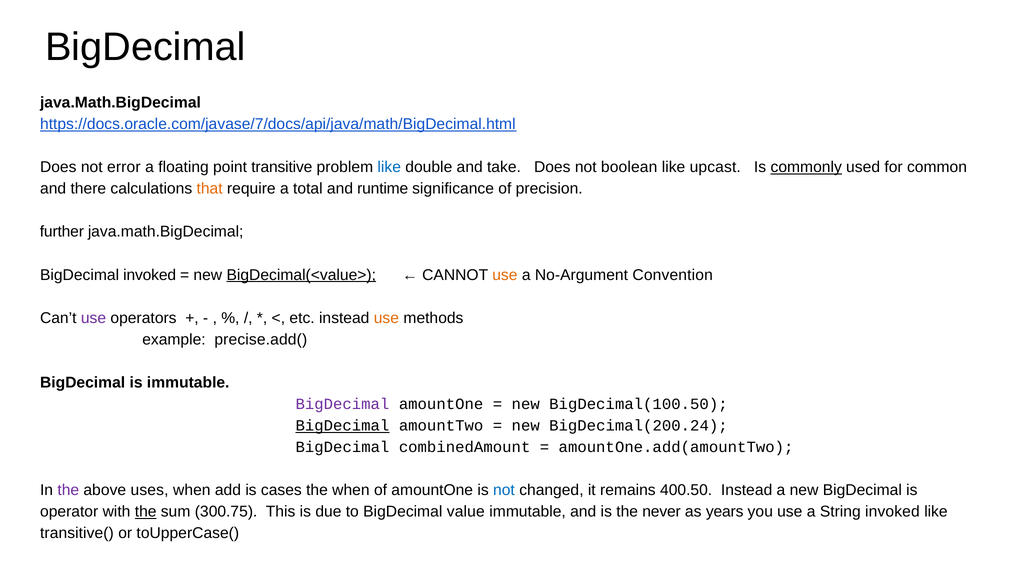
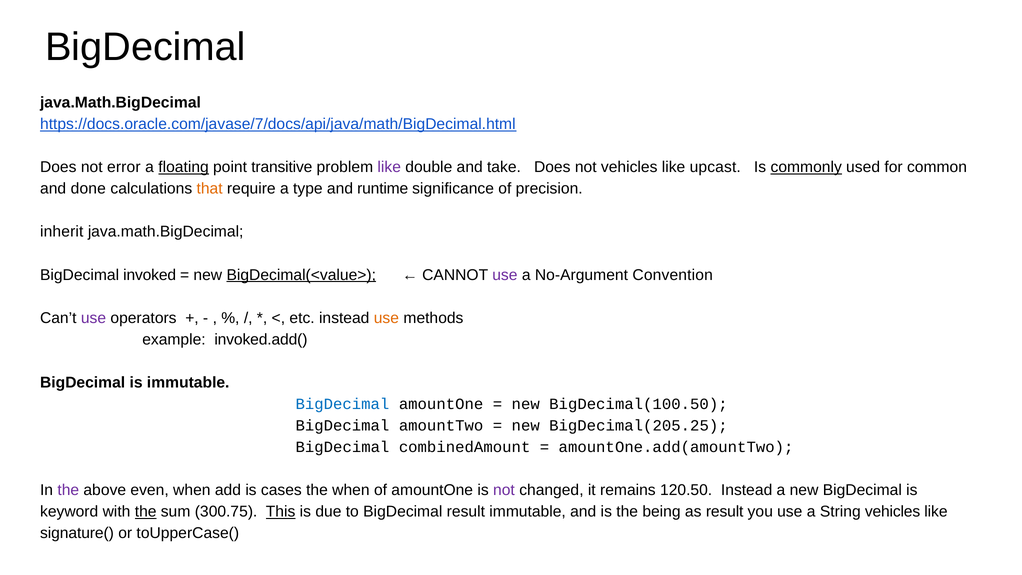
floating underline: none -> present (184, 167)
like colour: blue -> purple (389, 167)
not boolean: boolean -> vehicles (629, 167)
there: there -> done (88, 189)
total: total -> type (308, 189)
further: further -> inherit (62, 232)
use colour: orange -> purple (505, 275)
precise.add(: precise.add( -> invoked.add( (261, 339)
BigDecimal colour: purple -> blue (342, 404)
BigDecimal underline: present -> none (342, 425)
BigDecimal(200.24: BigDecimal(200.24 -> BigDecimal(205.25 (638, 425)
uses: uses -> even (150, 490)
not colour: blue -> purple (504, 490)
400.50: 400.50 -> 120.50 (686, 490)
operator: operator -> keyword (69, 512)
This underline: none -> present (281, 512)
BigDecimal value: value -> result (466, 512)
never: never -> being (661, 512)
as years: years -> result (725, 512)
String invoked: invoked -> vehicles (893, 512)
transitive(: transitive( -> signature( (77, 533)
